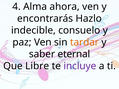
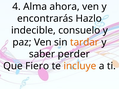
eternal: eternal -> perder (74, 54)
Libre: Libre -> Fiero (37, 66)
incluye colour: purple -> orange (80, 66)
